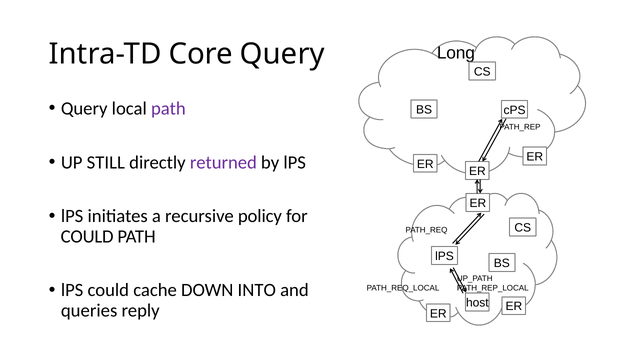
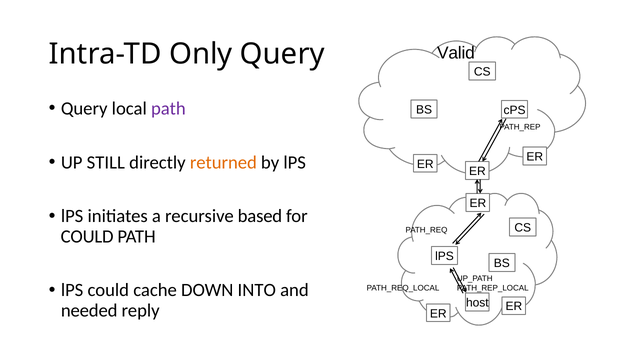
Long: Long -> Valid (456, 53)
Core: Core -> Only (201, 54)
returned colour: purple -> orange (223, 162)
policy: policy -> based (260, 216)
queries: queries -> needed (89, 310)
